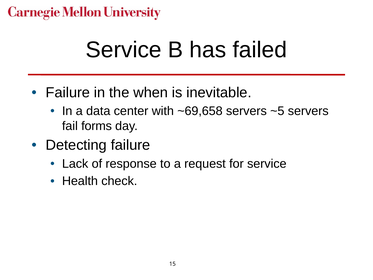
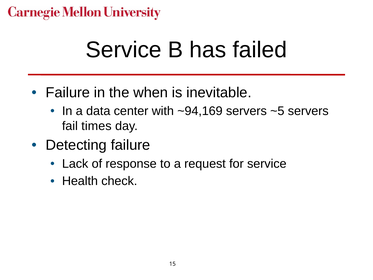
~69,658: ~69,658 -> ~94,169 (200, 111)
forms: forms -> times (96, 126)
